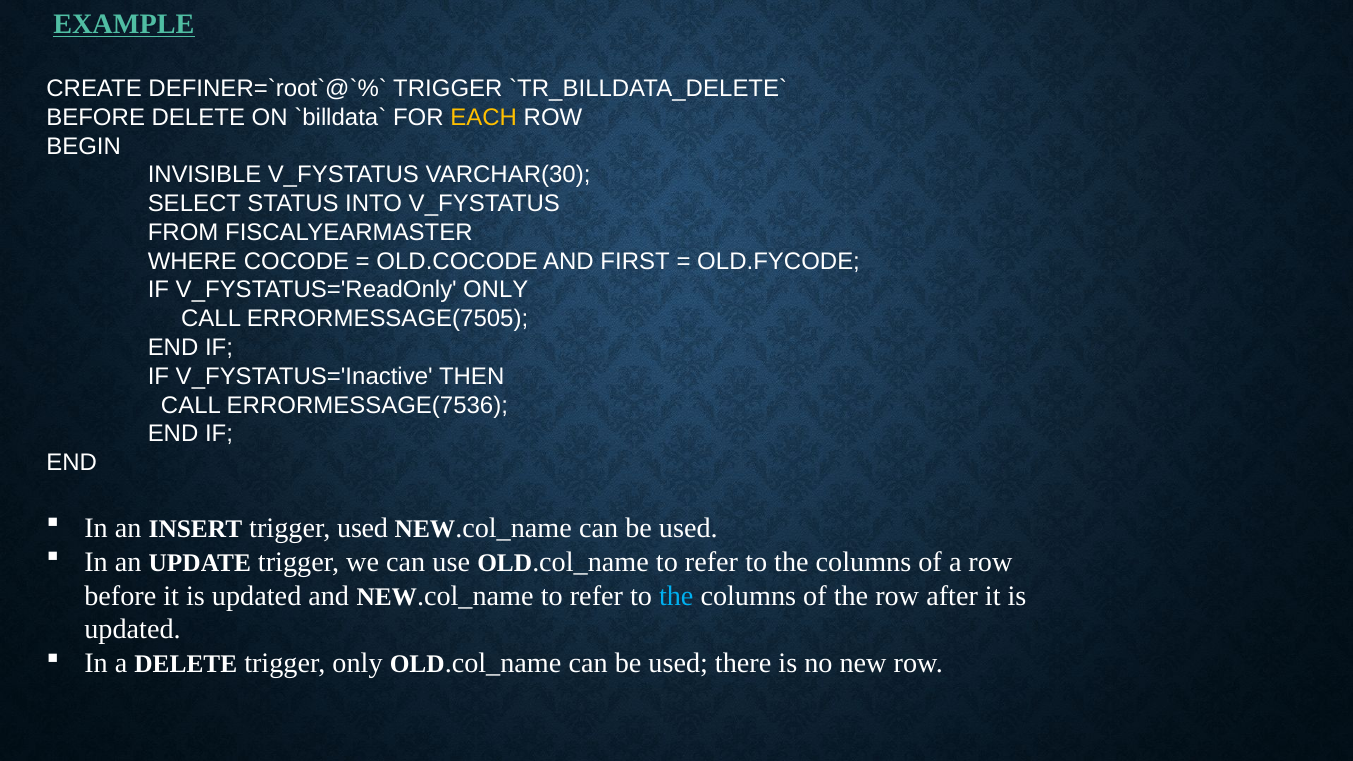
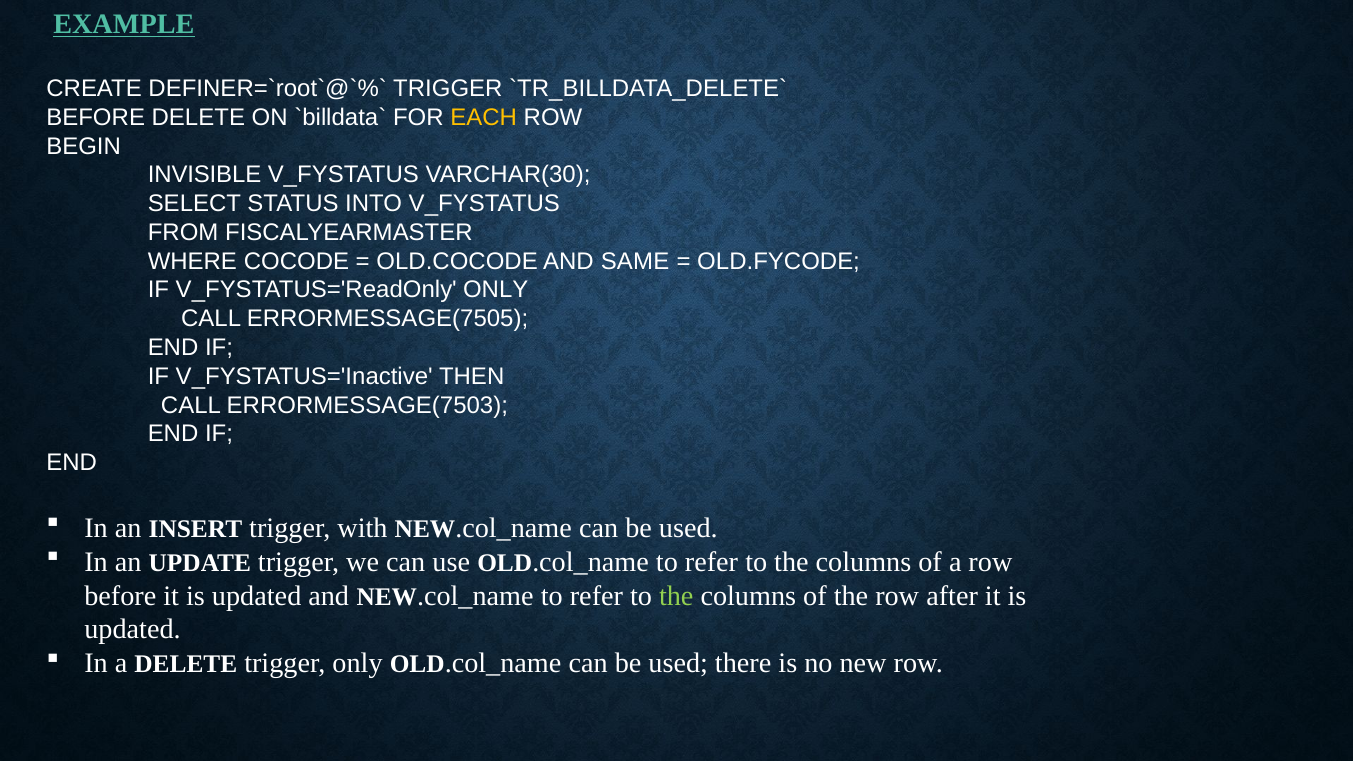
FIRST: FIRST -> SAME (635, 261)
ERRORMESSAGE(7536: ERRORMESSAGE(7536 -> ERRORMESSAGE(7503 (367, 405)
trigger used: used -> with (362, 528)
the colour: light blue -> light green (676, 596)
